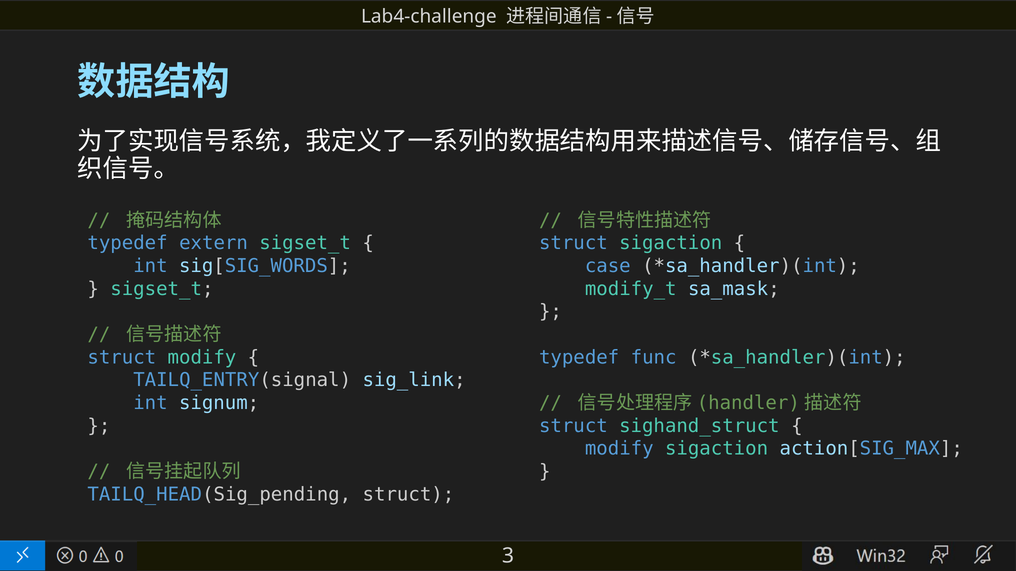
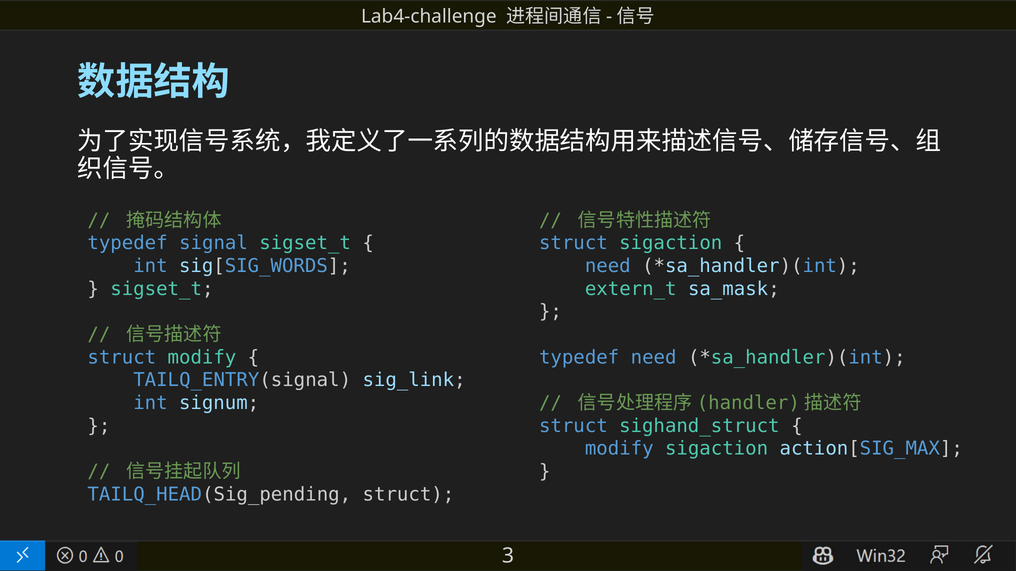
extern: extern -> signal (214, 243)
case: case -> need (608, 266)
modify_t: modify_t -> extern_t (631, 289)
typedef func: func -> need (654, 358)
